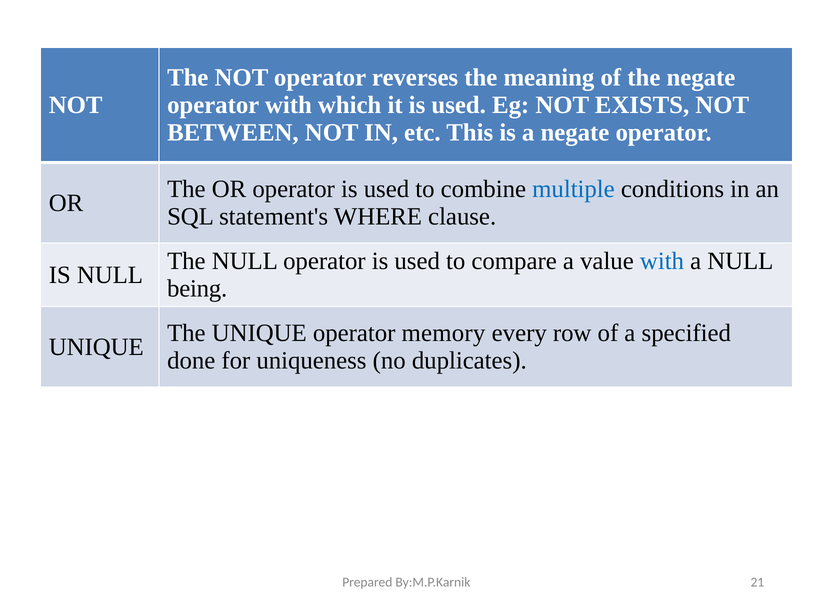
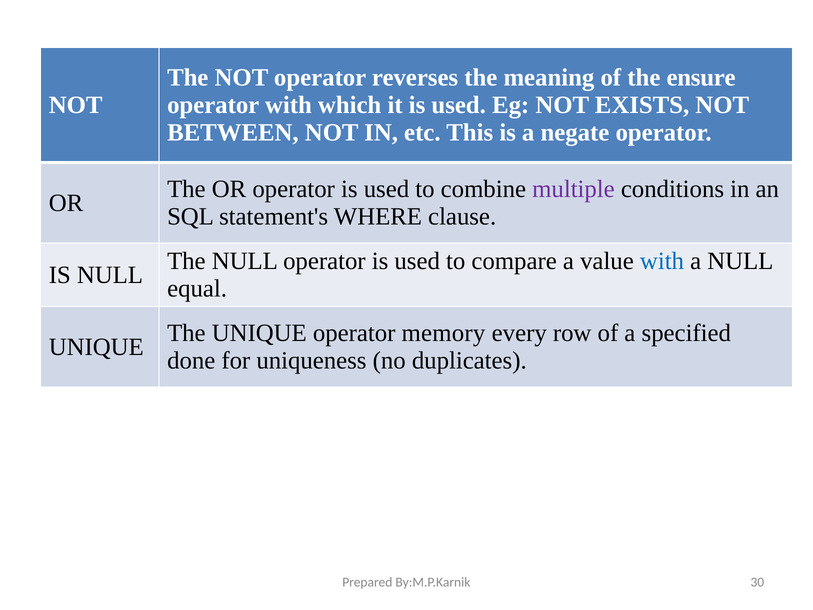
the negate: negate -> ensure (701, 78)
multiple colour: blue -> purple (573, 189)
being: being -> equal (197, 289)
21: 21 -> 30 (757, 582)
